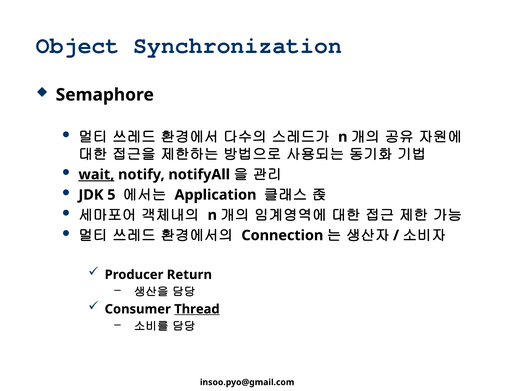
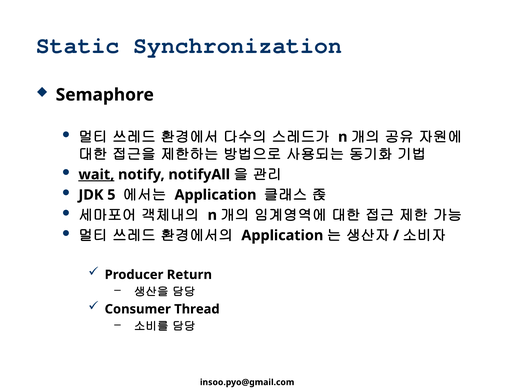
Object: Object -> Static (78, 45)
Connection: Connection -> Application (282, 235)
Thread underline: present -> none (197, 309)
